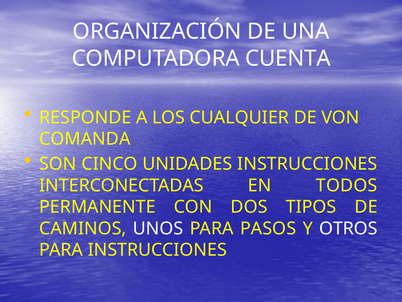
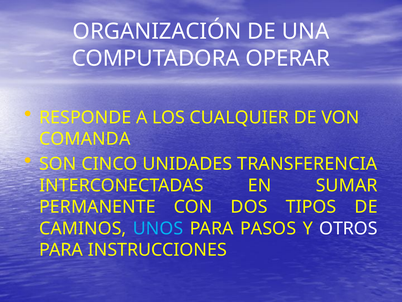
CUENTA: CUENTA -> OPERAR (288, 58)
UNIDADES INSTRUCCIONES: INSTRUCCIONES -> TRANSFERENCIA (307, 164)
TODOS: TODOS -> SUMAR (347, 185)
UNOS colour: white -> light blue (158, 228)
